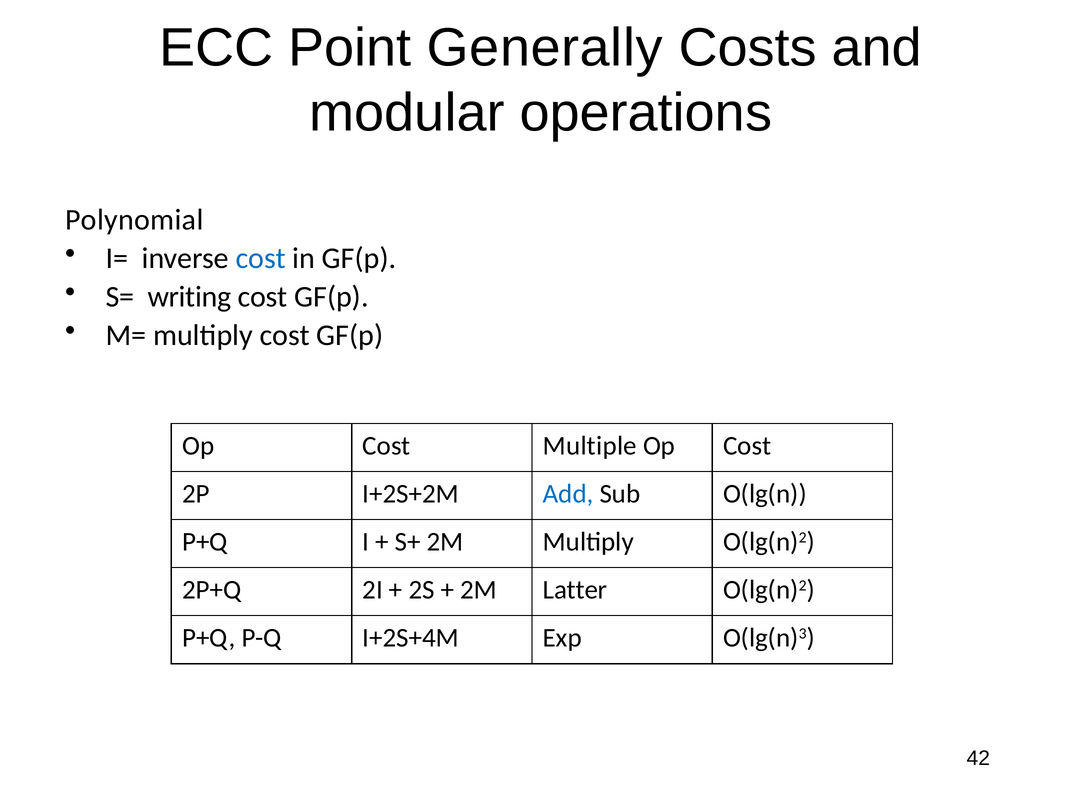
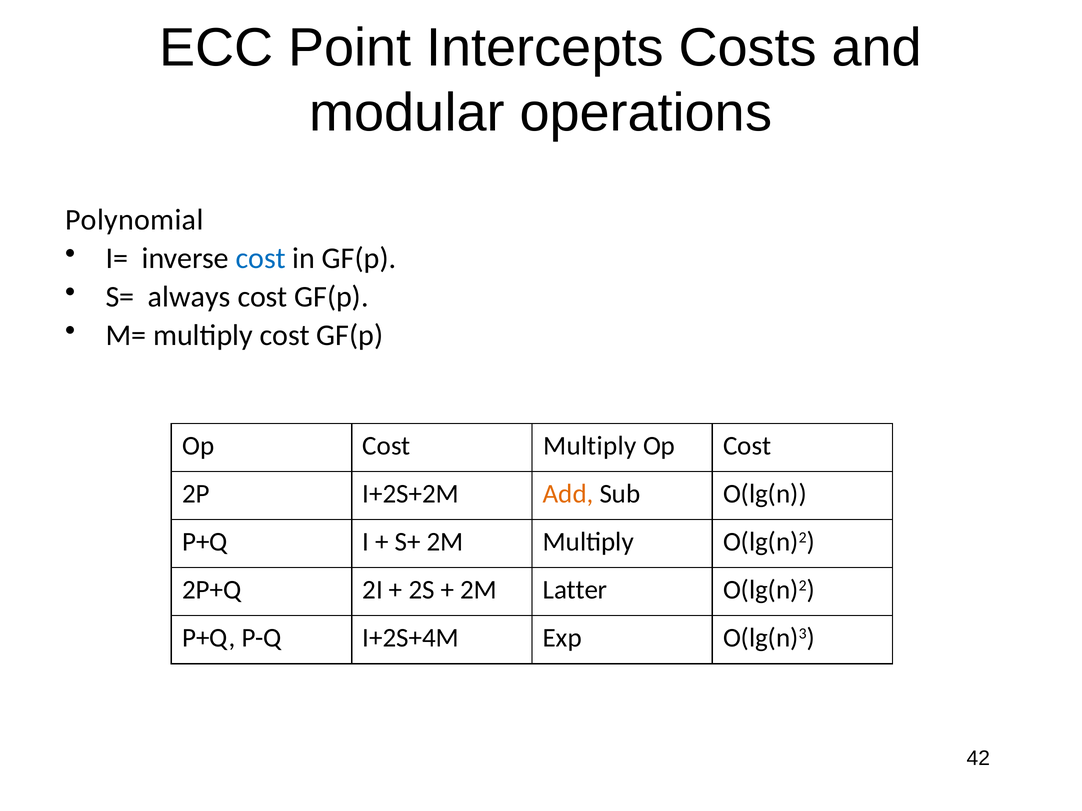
Generally: Generally -> Intercepts (545, 48)
writing: writing -> always (189, 297)
Cost Multiple: Multiple -> Multiply (590, 446)
Add colour: blue -> orange (568, 494)
